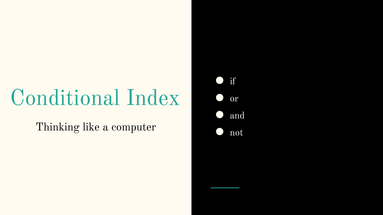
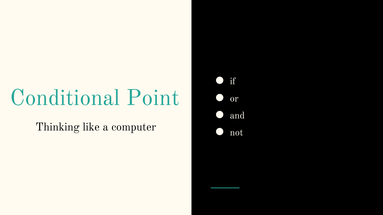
Index: Index -> Point (153, 98)
